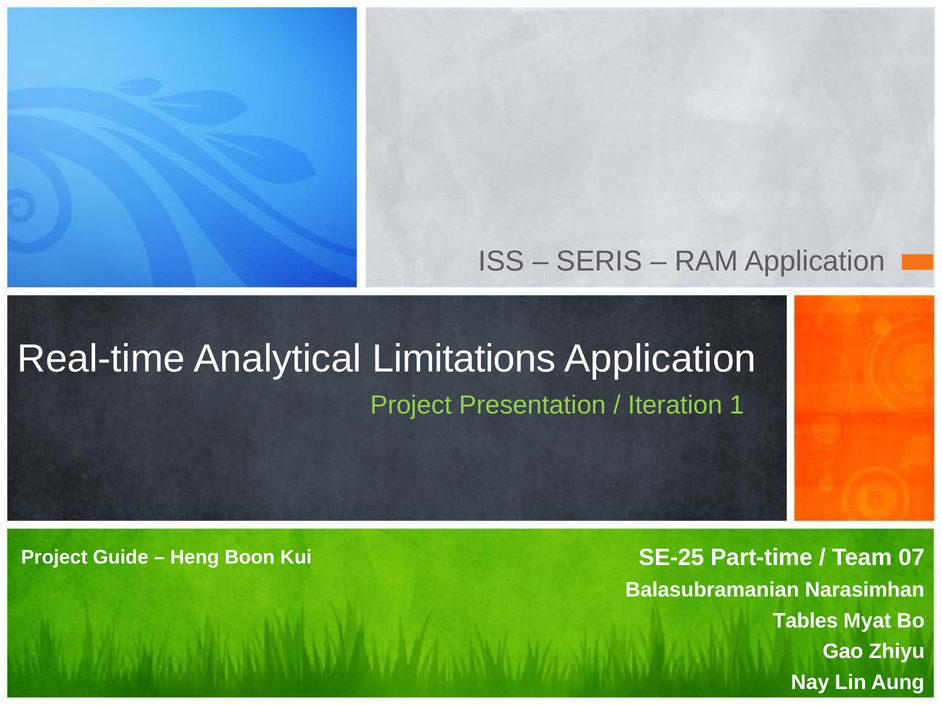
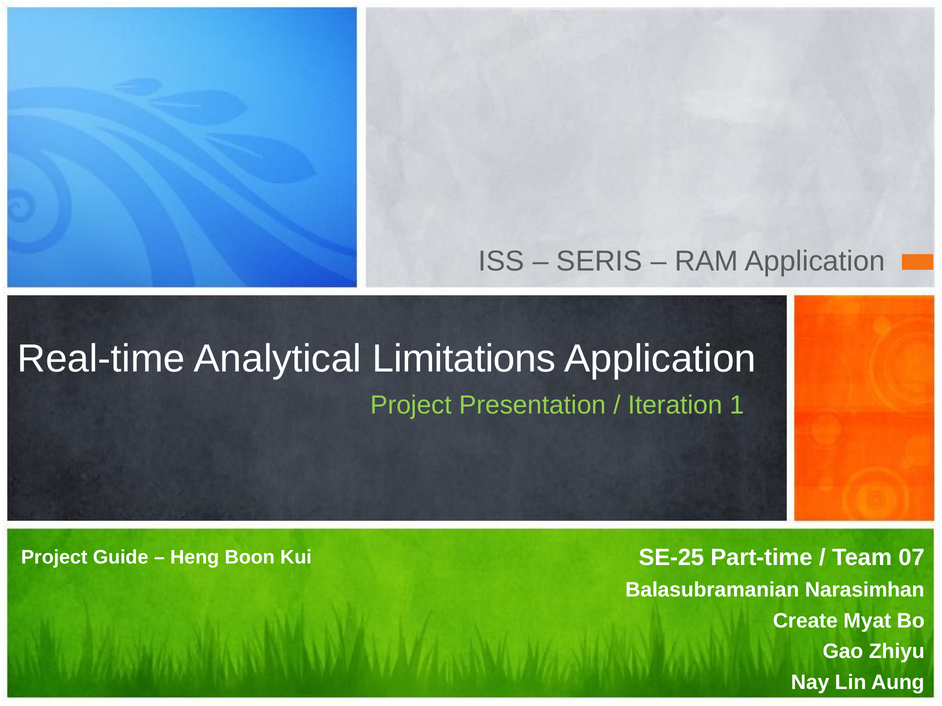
Tables: Tables -> Create (805, 621)
